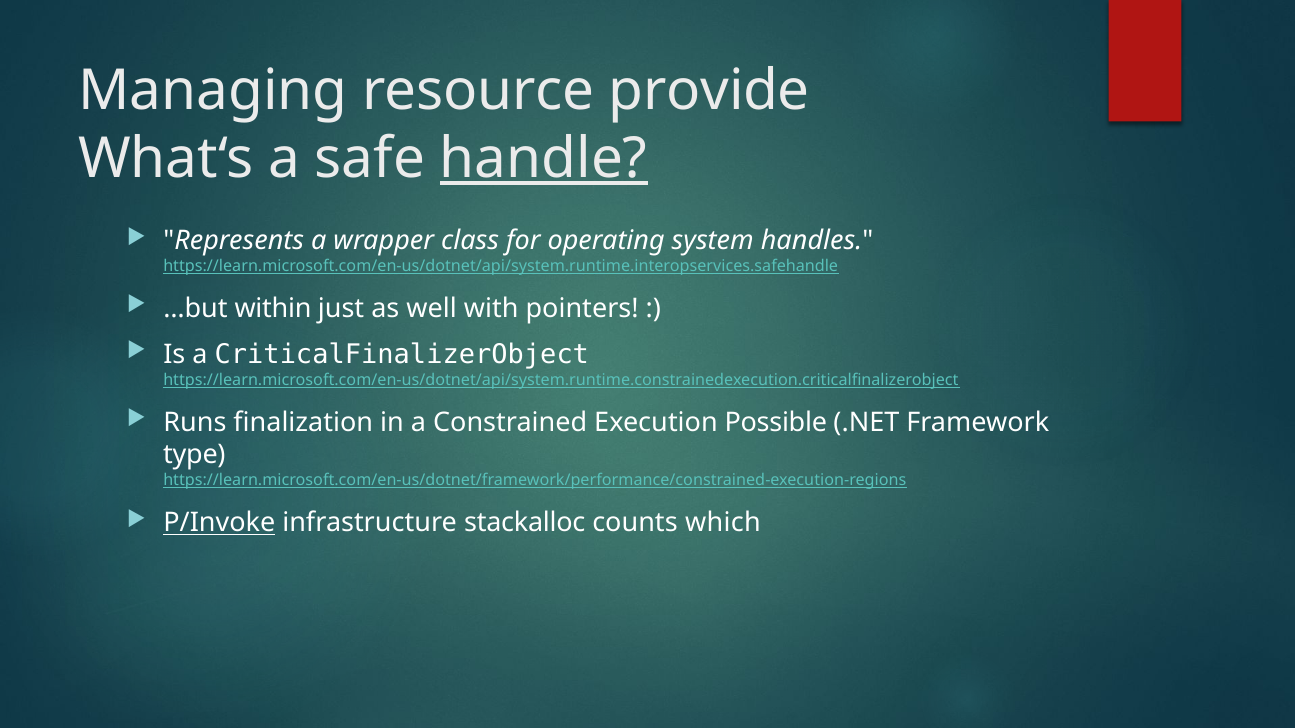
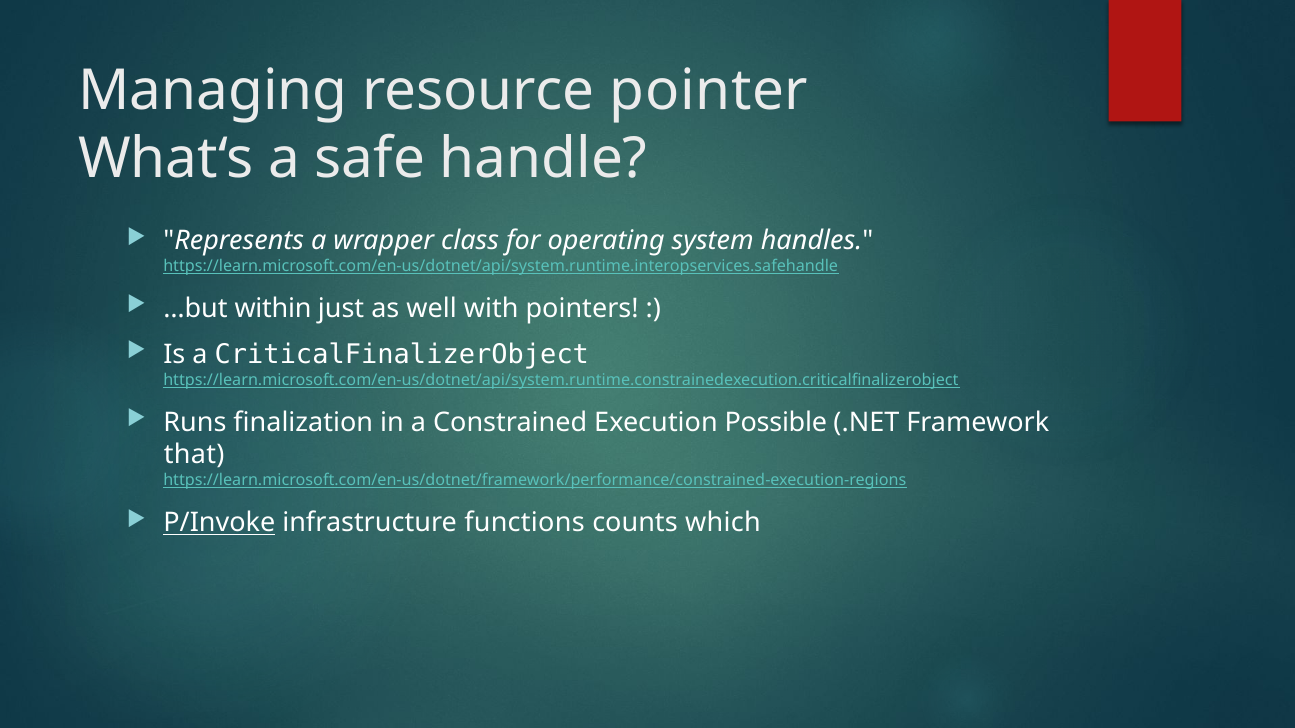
provide: provide -> pointer (709, 91)
handle underline: present -> none (544, 159)
type: type -> that (194, 455)
stackalloc: stackalloc -> functions (524, 523)
